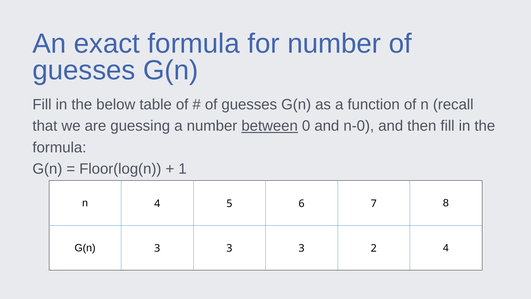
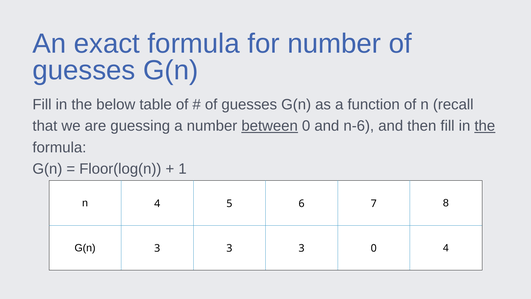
n-0: n-0 -> n-6 (359, 126)
the underline: none -> present (485, 126)
3 2: 2 -> 0 (374, 248)
